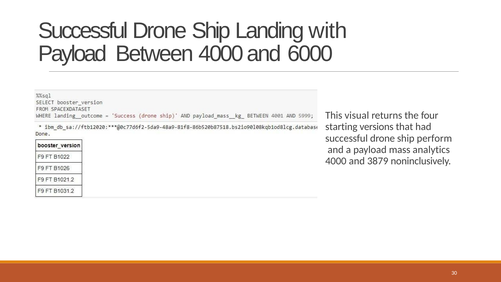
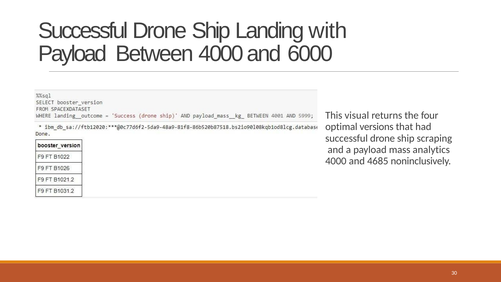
starting: starting -> optimal (341, 127)
perform: perform -> scraping (434, 138)
3879: 3879 -> 4685 (378, 161)
